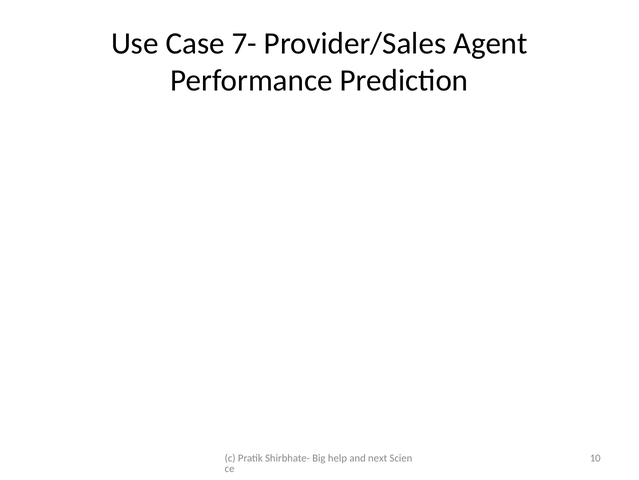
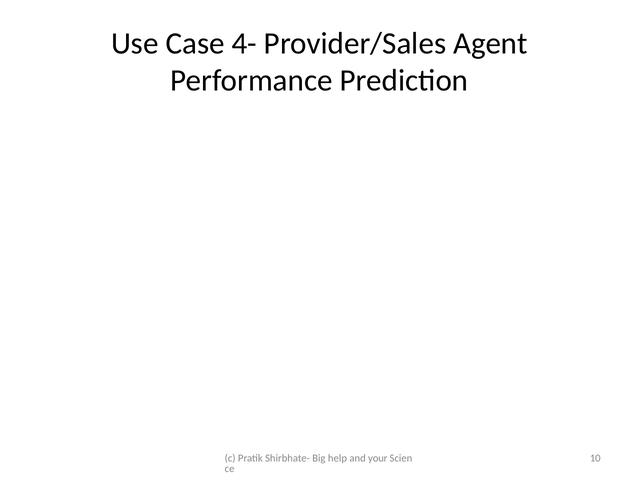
7-: 7- -> 4- (244, 43)
next: next -> your (378, 458)
